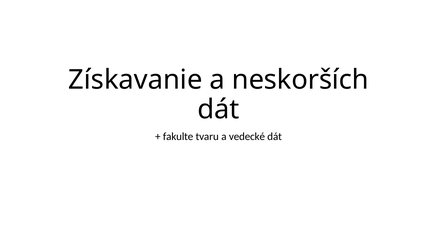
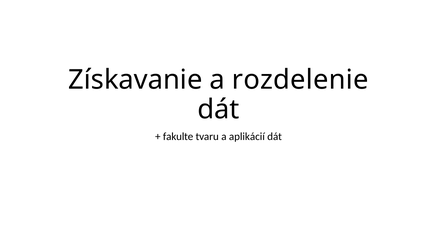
neskorších: neskorších -> rozdelenie (300, 80)
vedecké: vedecké -> aplikácií (247, 137)
